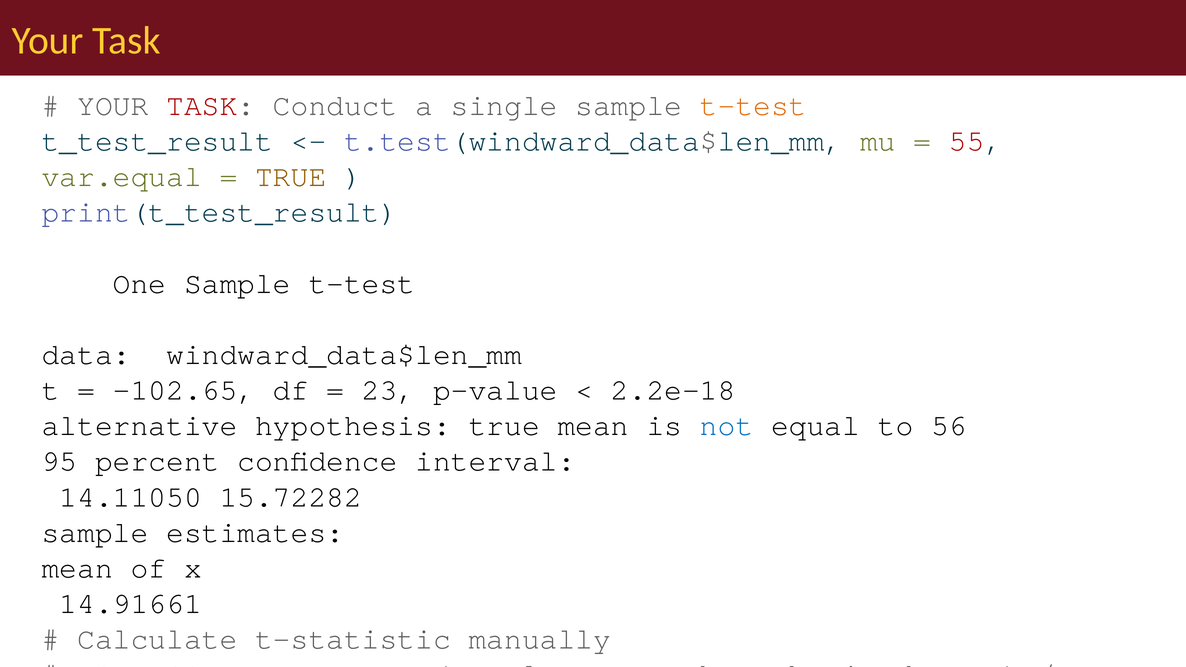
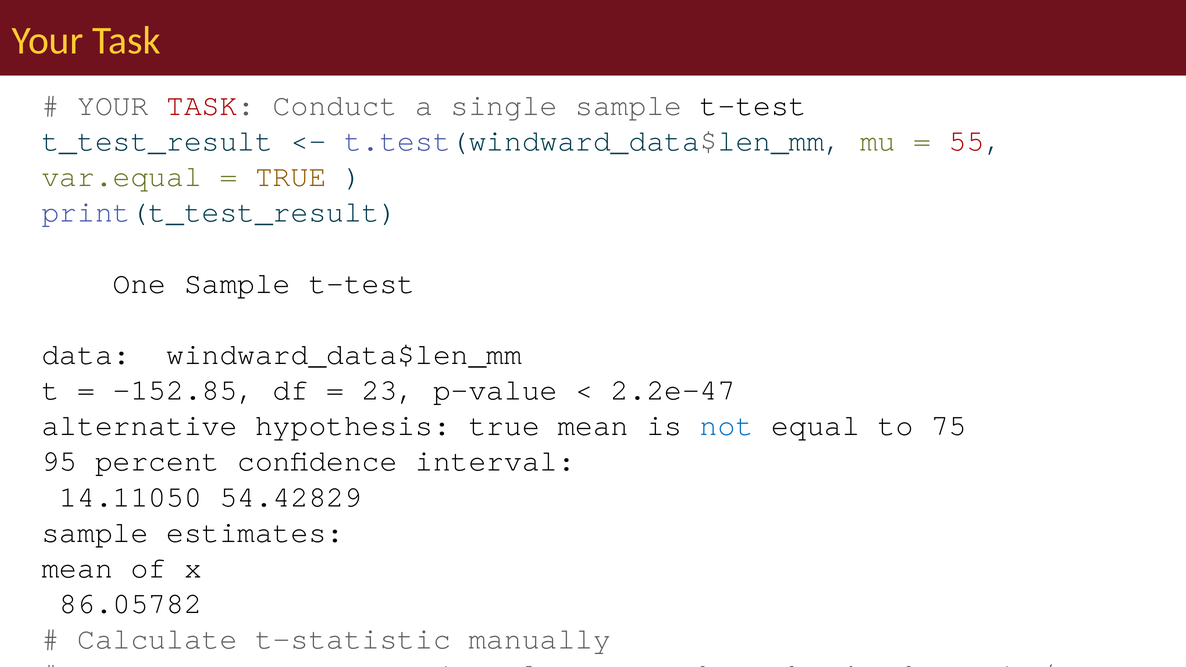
t-test colour: orange -> black (753, 105)
-102.65: -102.65 -> -152.85 (184, 390)
2.2e-18: 2.2e-18 -> 2.2e-47 (673, 390)
56: 56 -> 75 (949, 426)
15.72282: 15.72282 -> 54.42829 (291, 497)
14.91661: 14.91661 -> 86.05782 (131, 604)
